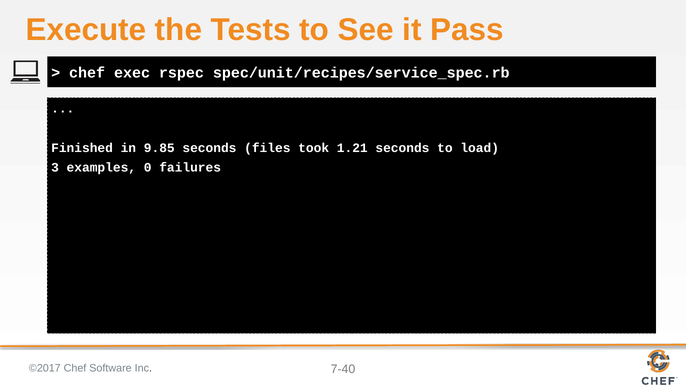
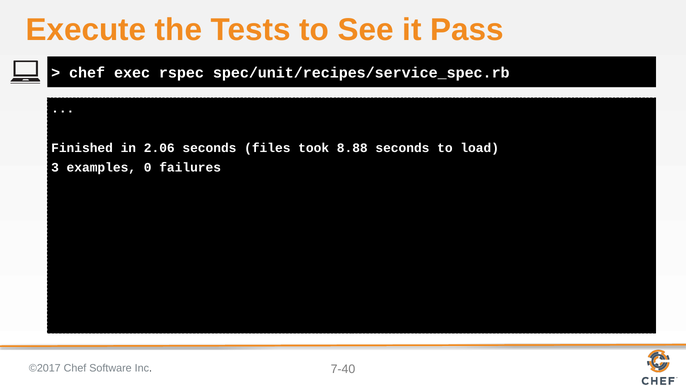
9.85: 9.85 -> 2.06 (159, 148)
1.21: 1.21 -> 8.88 (352, 148)
